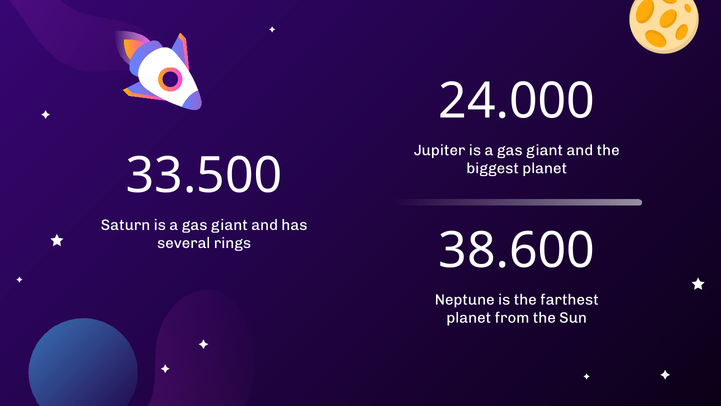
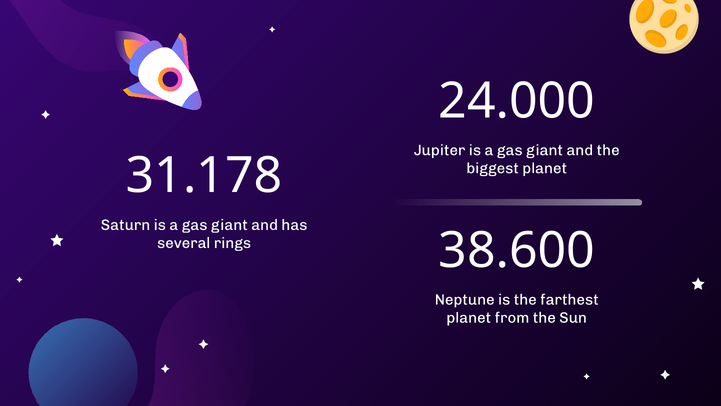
33.500: 33.500 -> 31.178 (204, 176)
